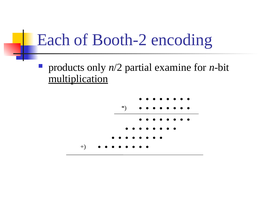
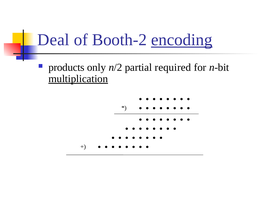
Each: Each -> Deal (53, 40)
encoding underline: none -> present (182, 40)
examine: examine -> required (173, 68)
